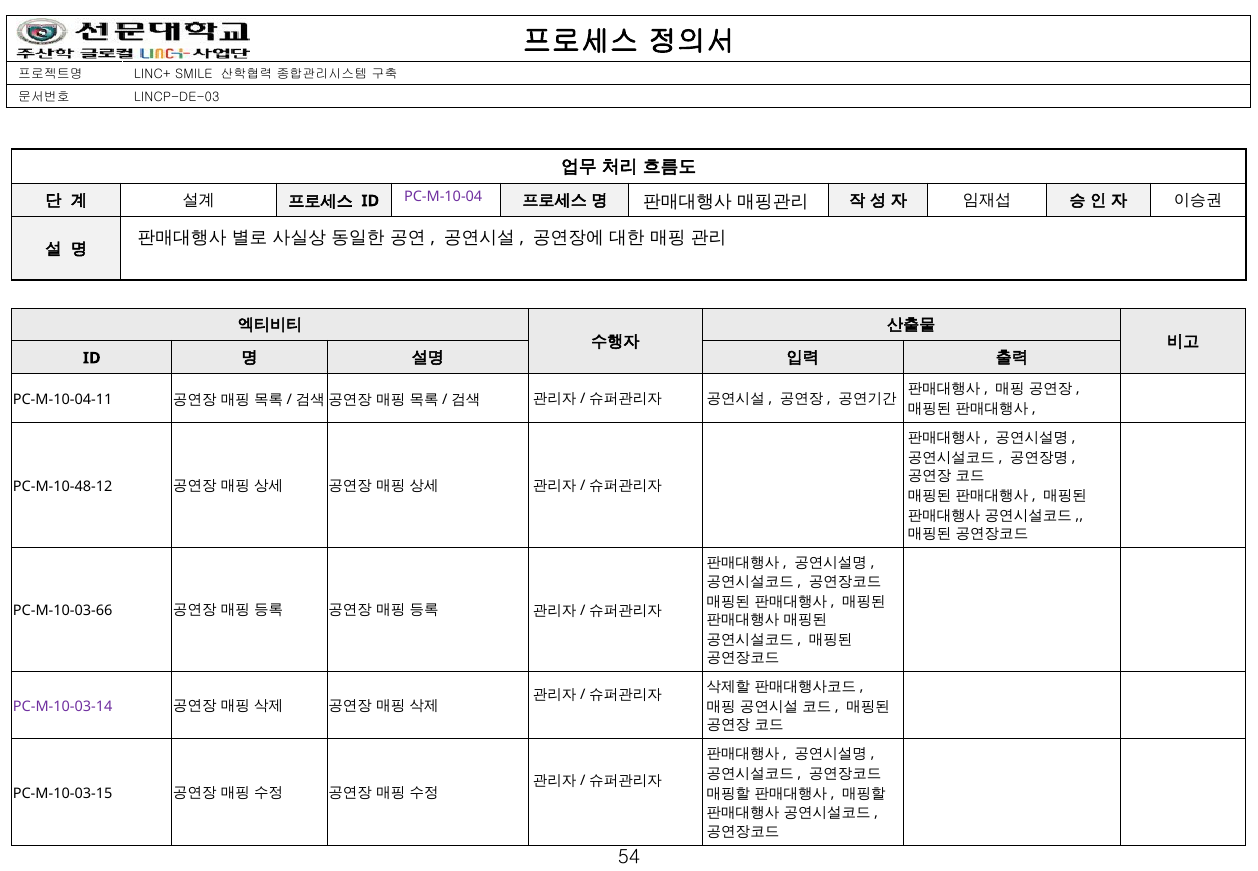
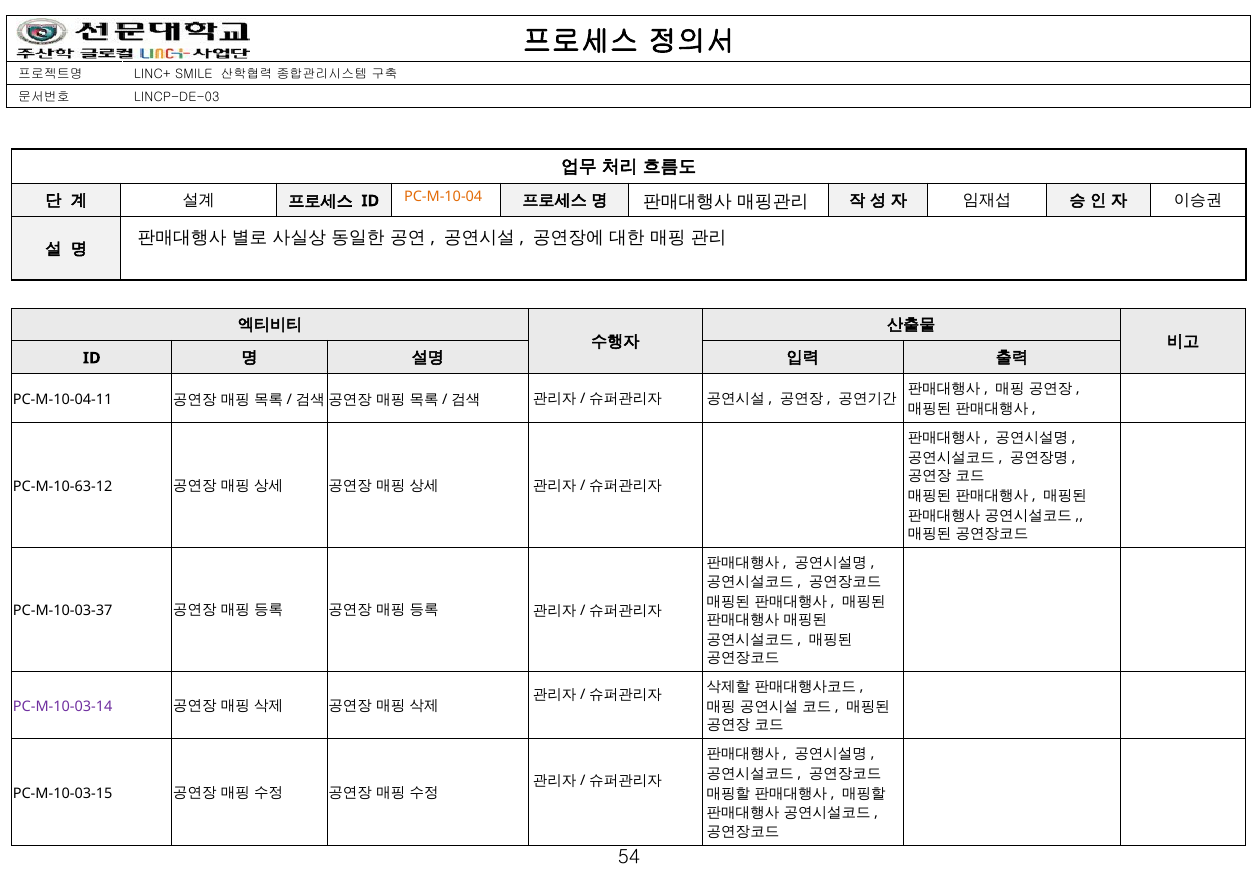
PC-M-10-04 colour: purple -> orange (443, 197)
PC-M-10-48-12: PC-M-10-48-12 -> PC-M-10-63-12 (63, 486)
PC-M-10-03-66: PC-M-10-03-66 -> PC-M-10-03-37 (63, 611)
